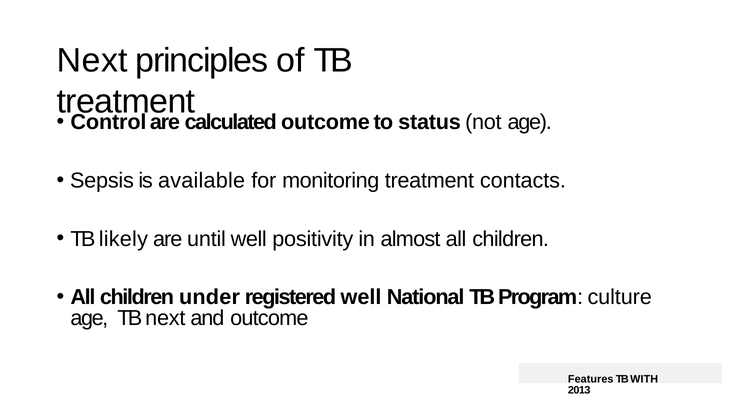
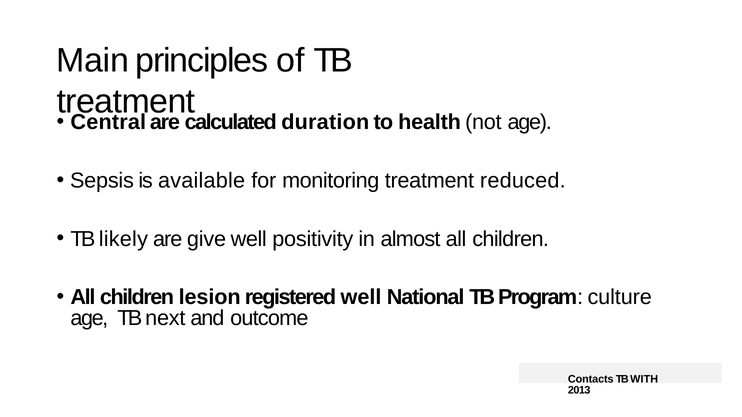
Next: Next -> Main (93, 61)
Control: Control -> Central (108, 122)
calculated outcome: outcome -> duration (325, 122)
status: status -> health (430, 122)
contacts: contacts -> reduced (523, 181)
until: until -> give (207, 239)
under: under -> lesion (210, 298)
Features: Features -> Contacts (591, 379)
